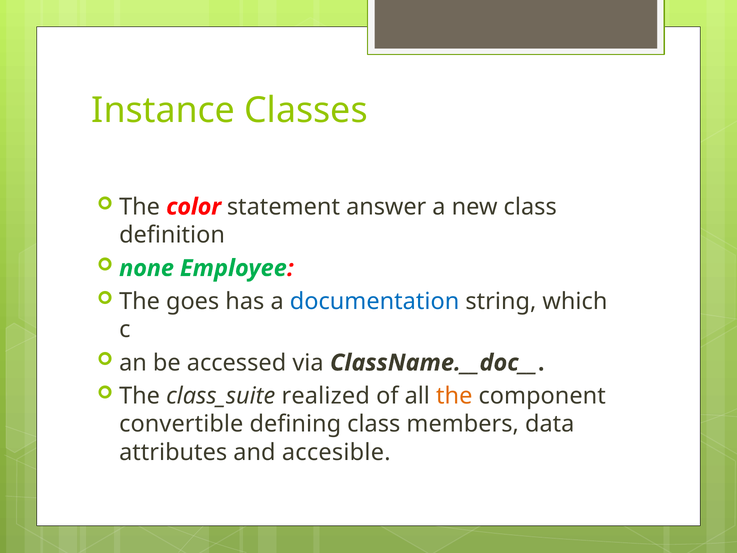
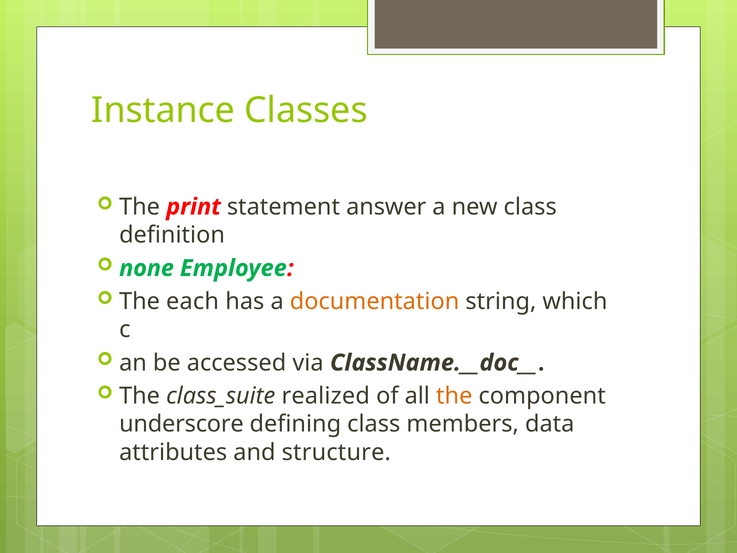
color: color -> print (194, 207)
goes: goes -> each (193, 301)
documentation colour: blue -> orange (375, 301)
convertible: convertible -> underscore (181, 424)
accesible: accesible -> structure (336, 452)
